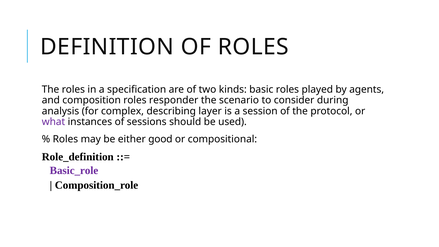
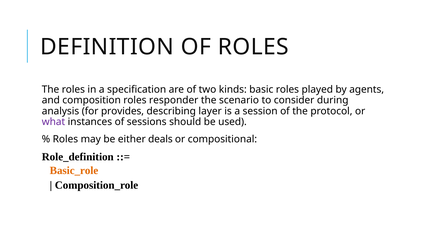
complex: complex -> provides (123, 111)
good: good -> deals (160, 139)
Basic_role colour: purple -> orange (74, 171)
